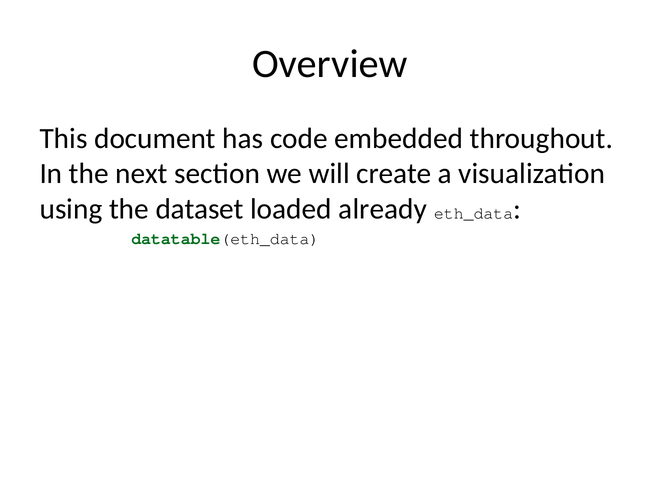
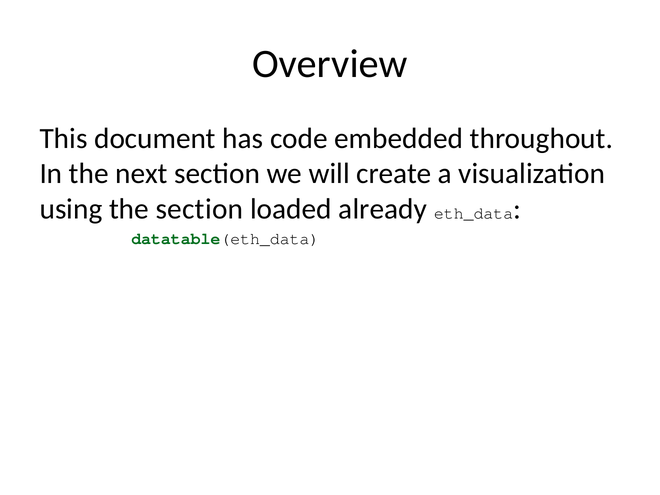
the dataset: dataset -> section (199, 209)
